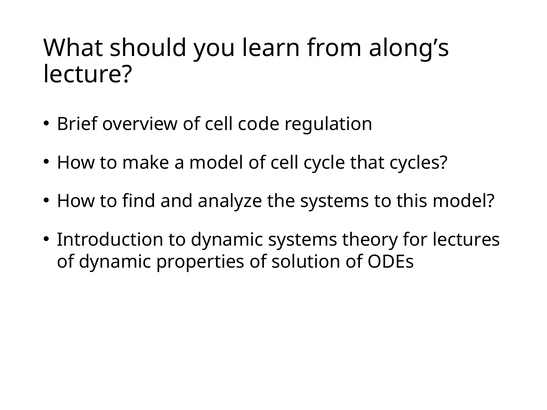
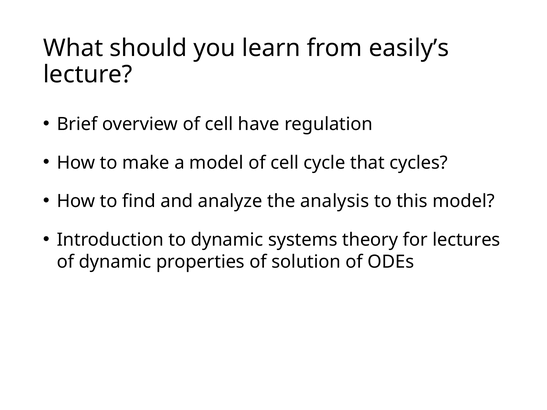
along’s: along’s -> easily’s (409, 48)
code: code -> have (259, 124)
the systems: systems -> analysis (335, 201)
